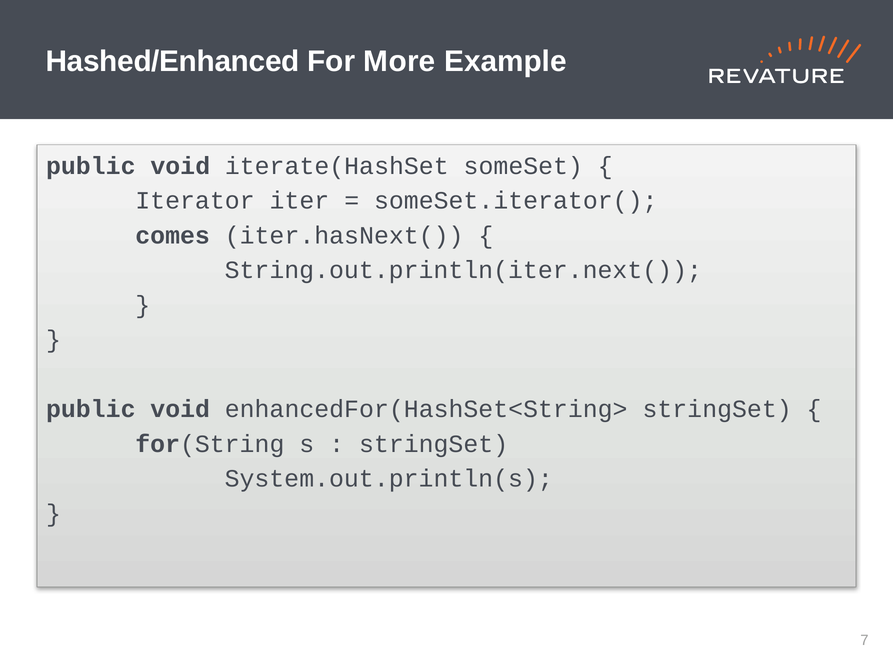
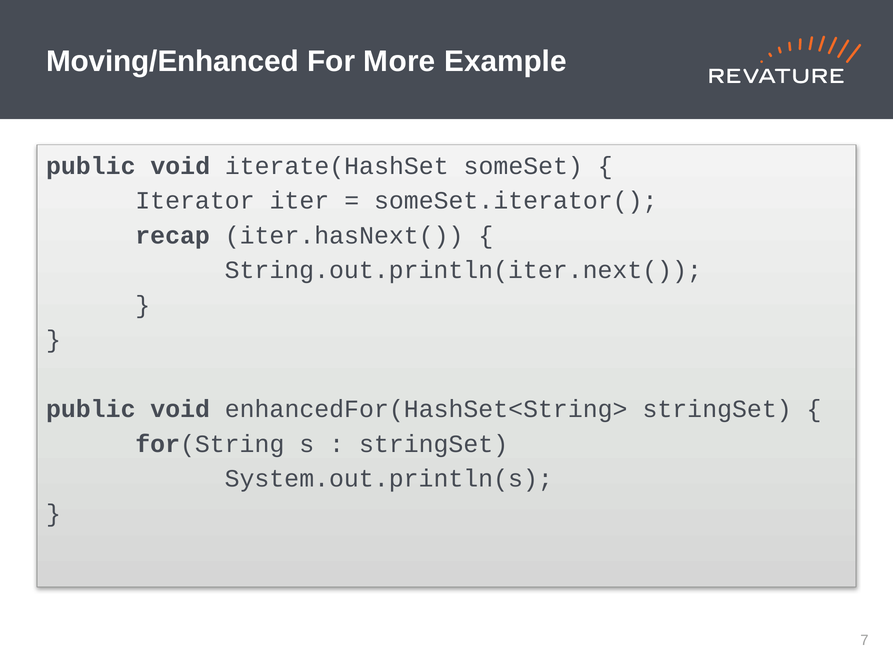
Hashed/Enhanced: Hashed/Enhanced -> Moving/Enhanced (173, 61)
comes: comes -> recap (173, 235)
